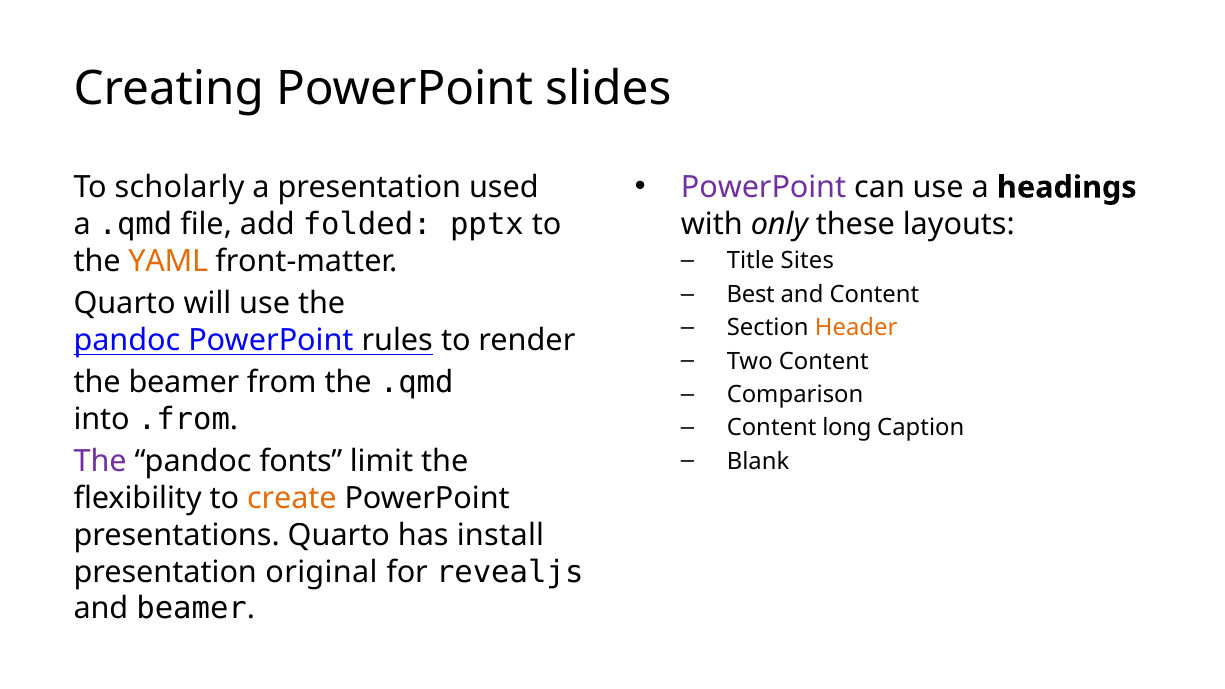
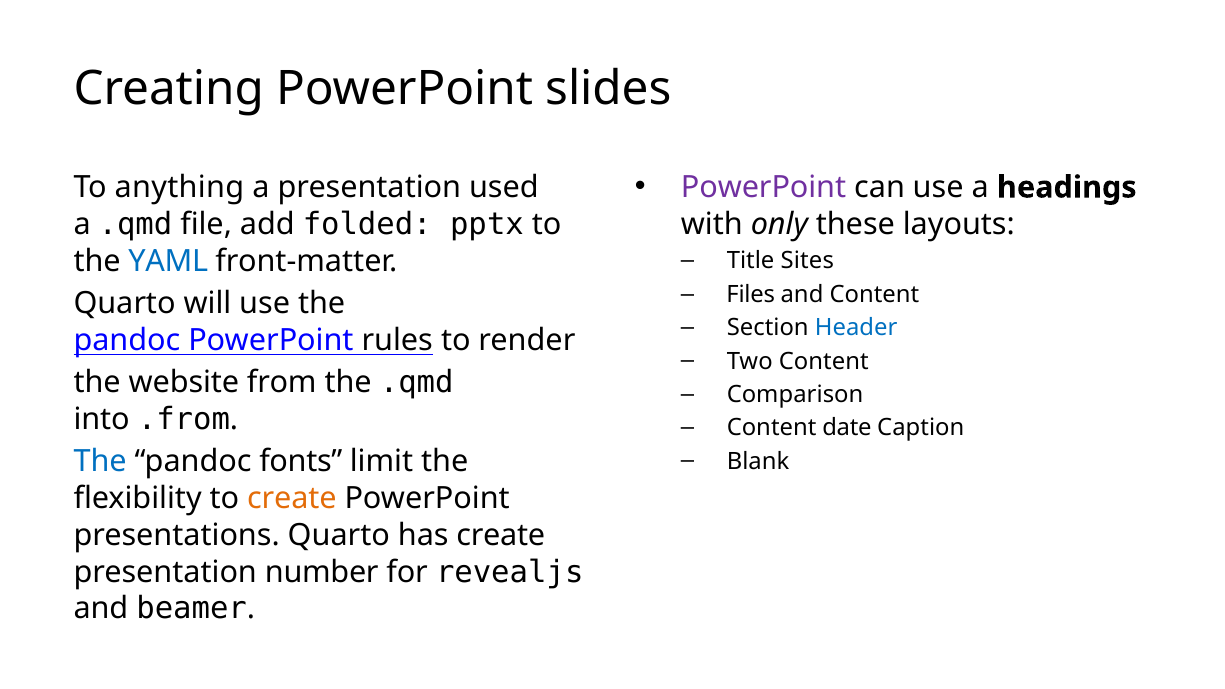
scholarly: scholarly -> anything (179, 187)
YAML colour: orange -> blue (168, 261)
Best: Best -> Files (751, 295)
Header colour: orange -> blue (856, 328)
the beamer: beamer -> website (184, 382)
long: long -> date (847, 428)
The colour: purple -> blue (100, 462)
has install: install -> create (501, 535)
original: original -> number (322, 572)
